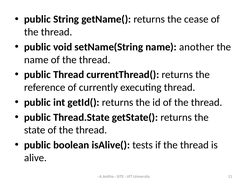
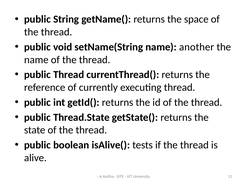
cease: cease -> space (196, 19)
